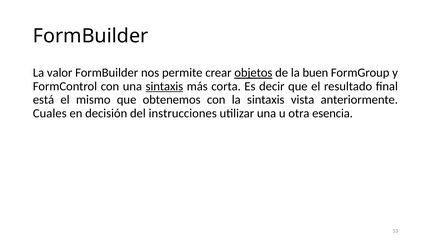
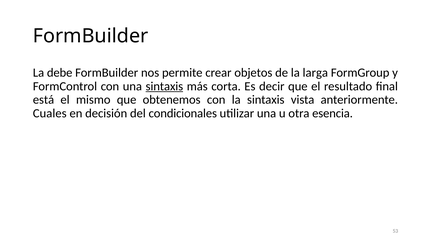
valor: valor -> debe (60, 73)
objetos underline: present -> none (253, 73)
buen: buen -> larga (315, 73)
instrucciones: instrucciones -> condicionales (183, 114)
